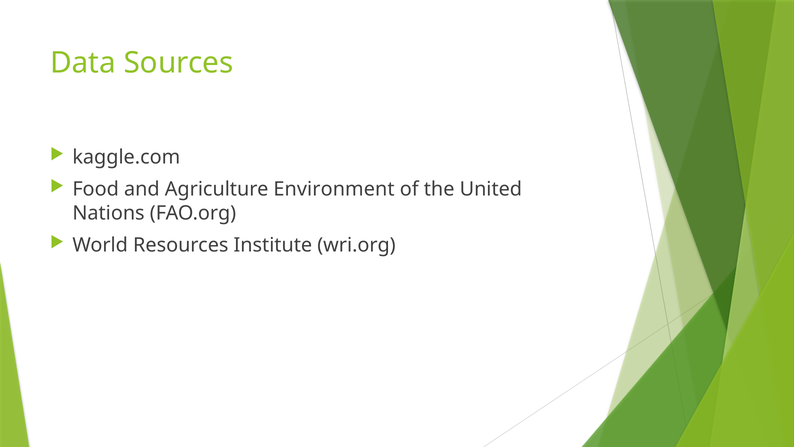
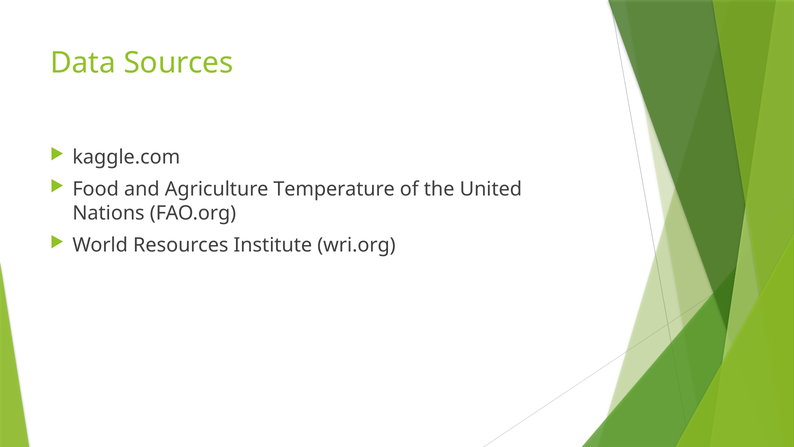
Environment: Environment -> Temperature (334, 189)
